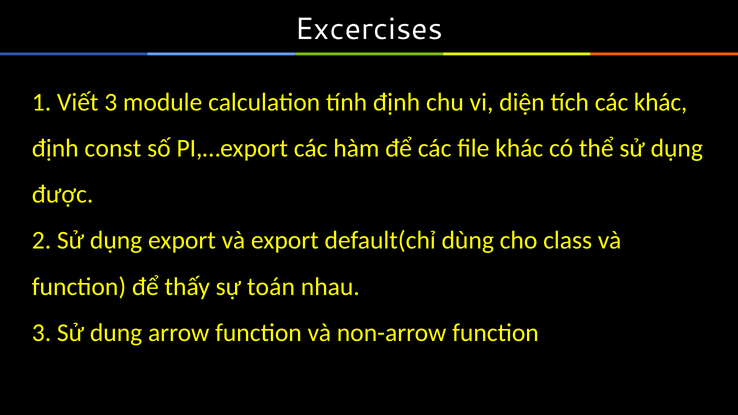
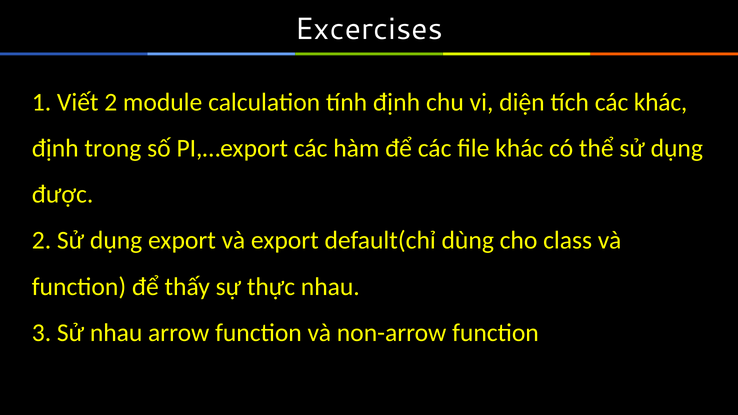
Viết 3: 3 -> 2 (111, 102)
const: const -> trong (113, 148)
toán: toán -> thực (271, 287)
Sử dung: dung -> nhau (116, 333)
